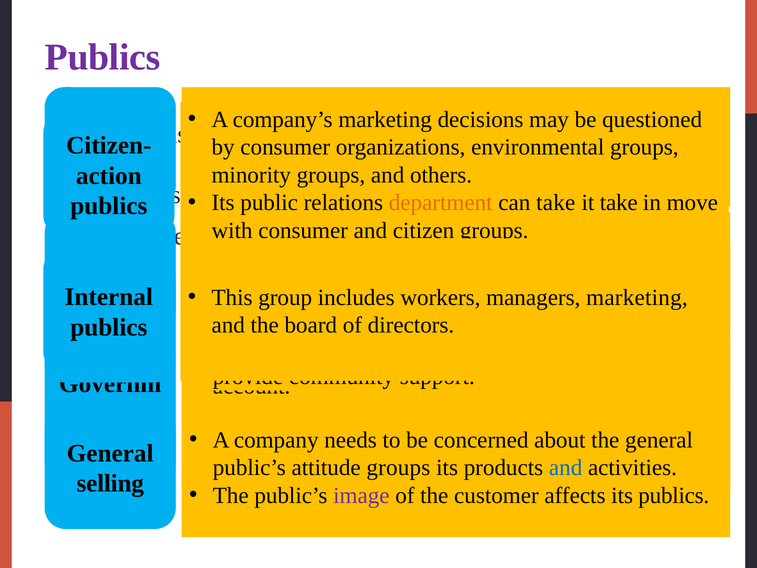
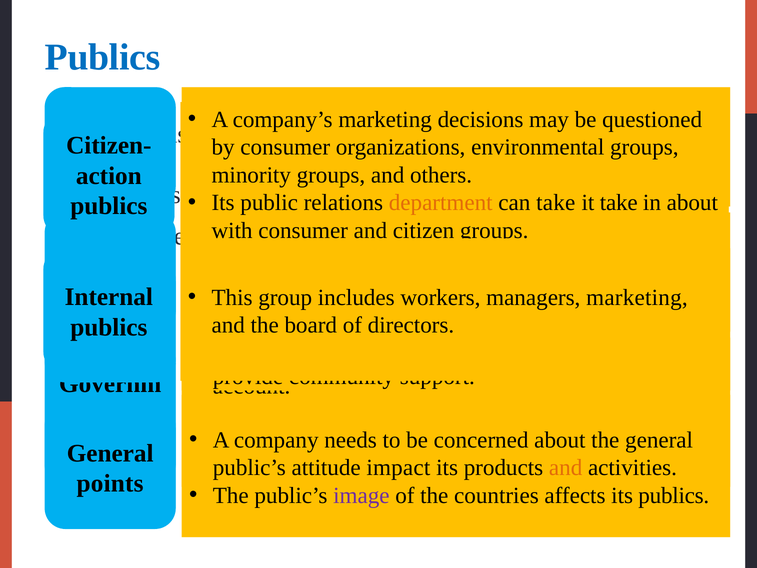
Publics colour: purple -> blue (103, 57)
in move: move -> about (692, 203)
groups: groups -> impact (398, 467)
and colour: blue -> orange (566, 467)
selling: selling -> points (110, 483)
customer: customer -> countries (496, 495)
